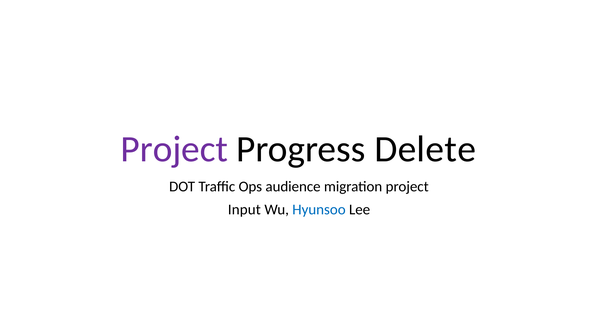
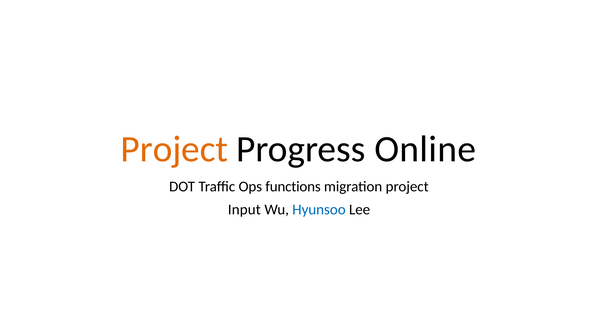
Project colour: purple -> orange (174, 149)
Delete: Delete -> Online (425, 149)
audience: audience -> functions (293, 187)
